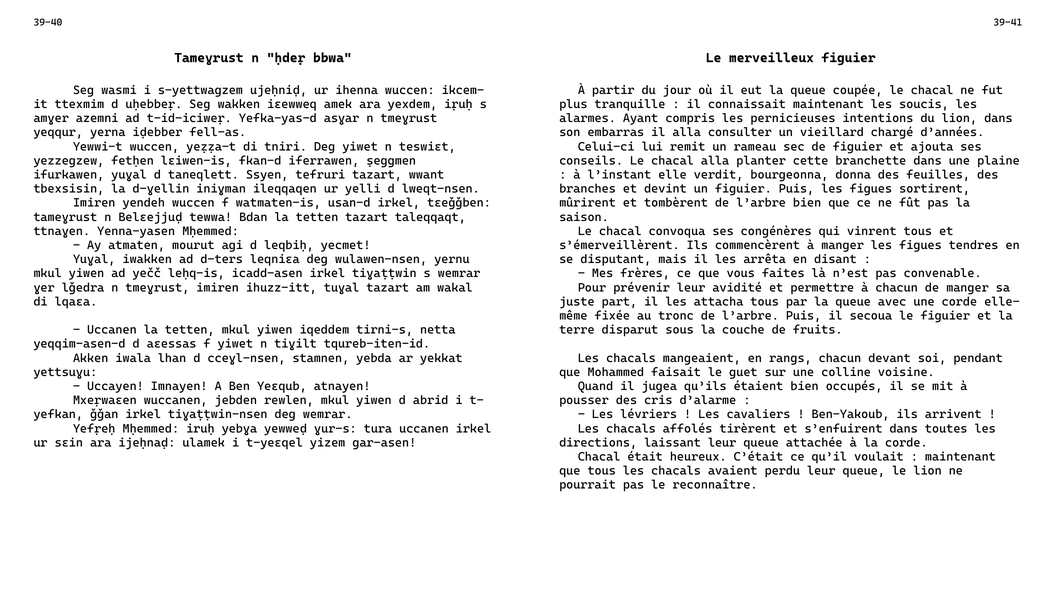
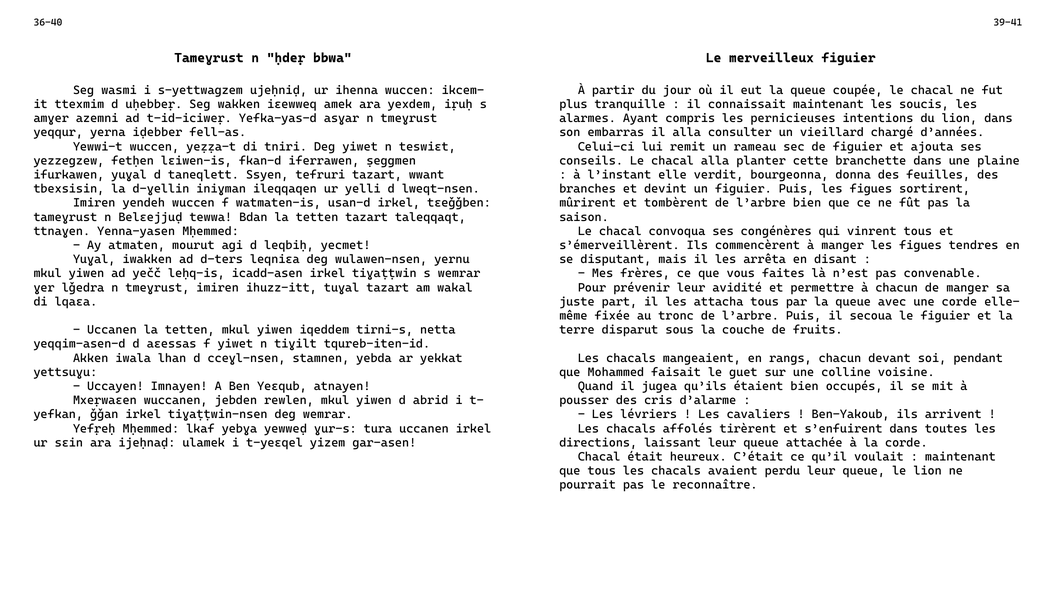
39-40: 39-40 -> 36-40 (48, 23)
iruḥ: iruḥ -> lkaf (200, 428)
